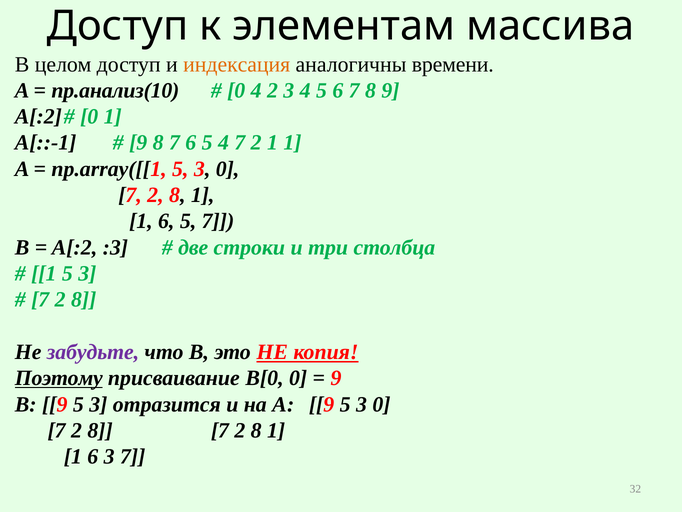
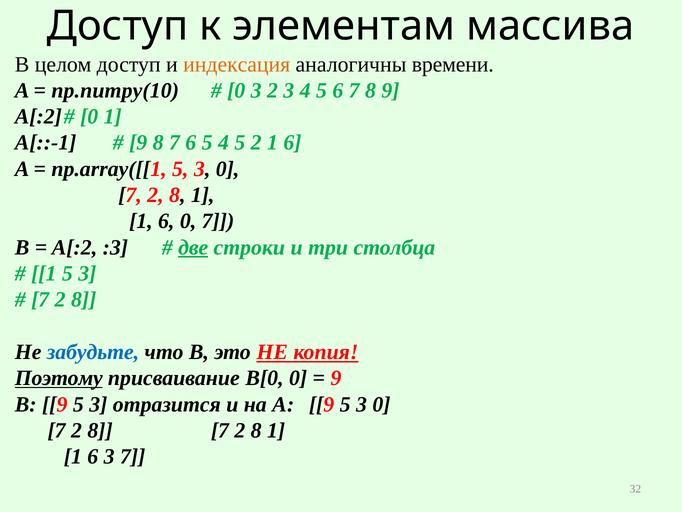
np.анализ(10: np.анализ(10 -> np.numpy(10 (115, 90)
0 4: 4 -> 3 (256, 90)
5 4 7: 7 -> 5 (240, 143)
2 1 1: 1 -> 6 (292, 143)
1 6 5: 5 -> 0 (188, 221)
две underline: none -> present (193, 247)
забудьте colour: purple -> blue (93, 352)
